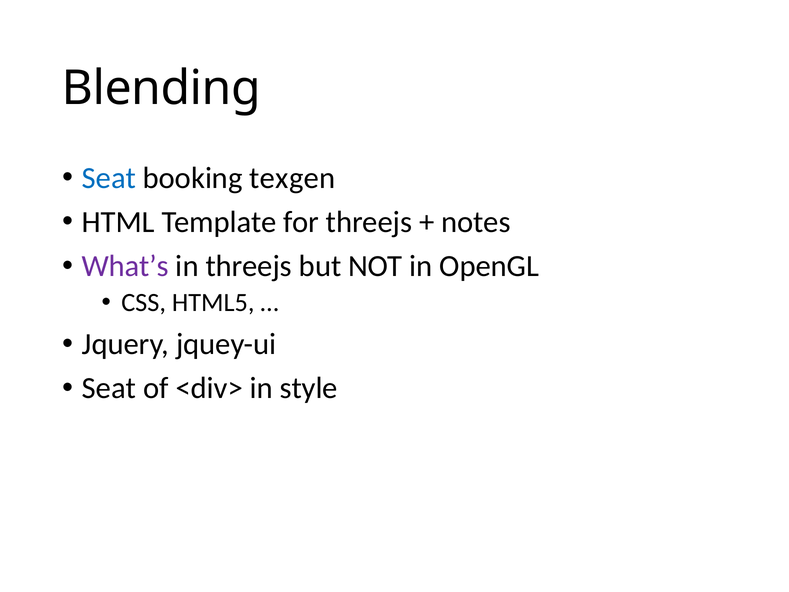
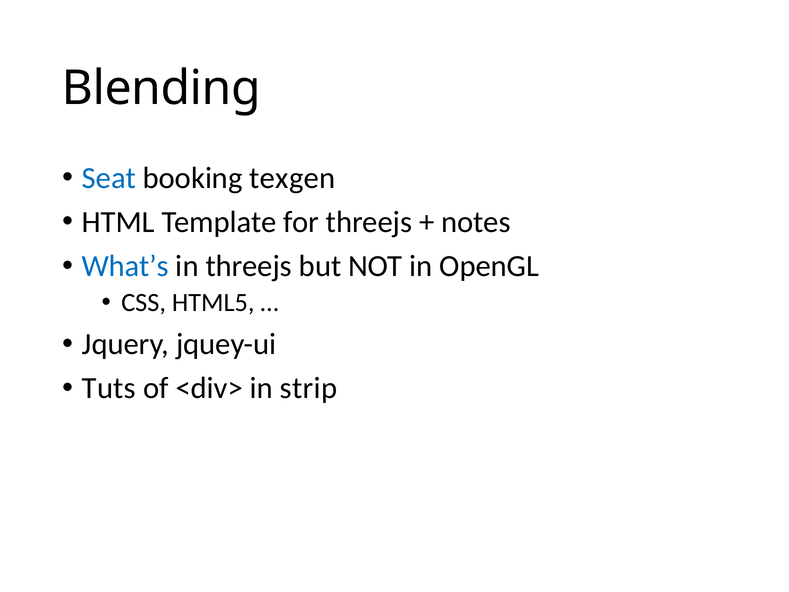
What’s colour: purple -> blue (125, 266)
Seat: Seat -> Tuts (109, 388)
style: style -> strip (309, 388)
